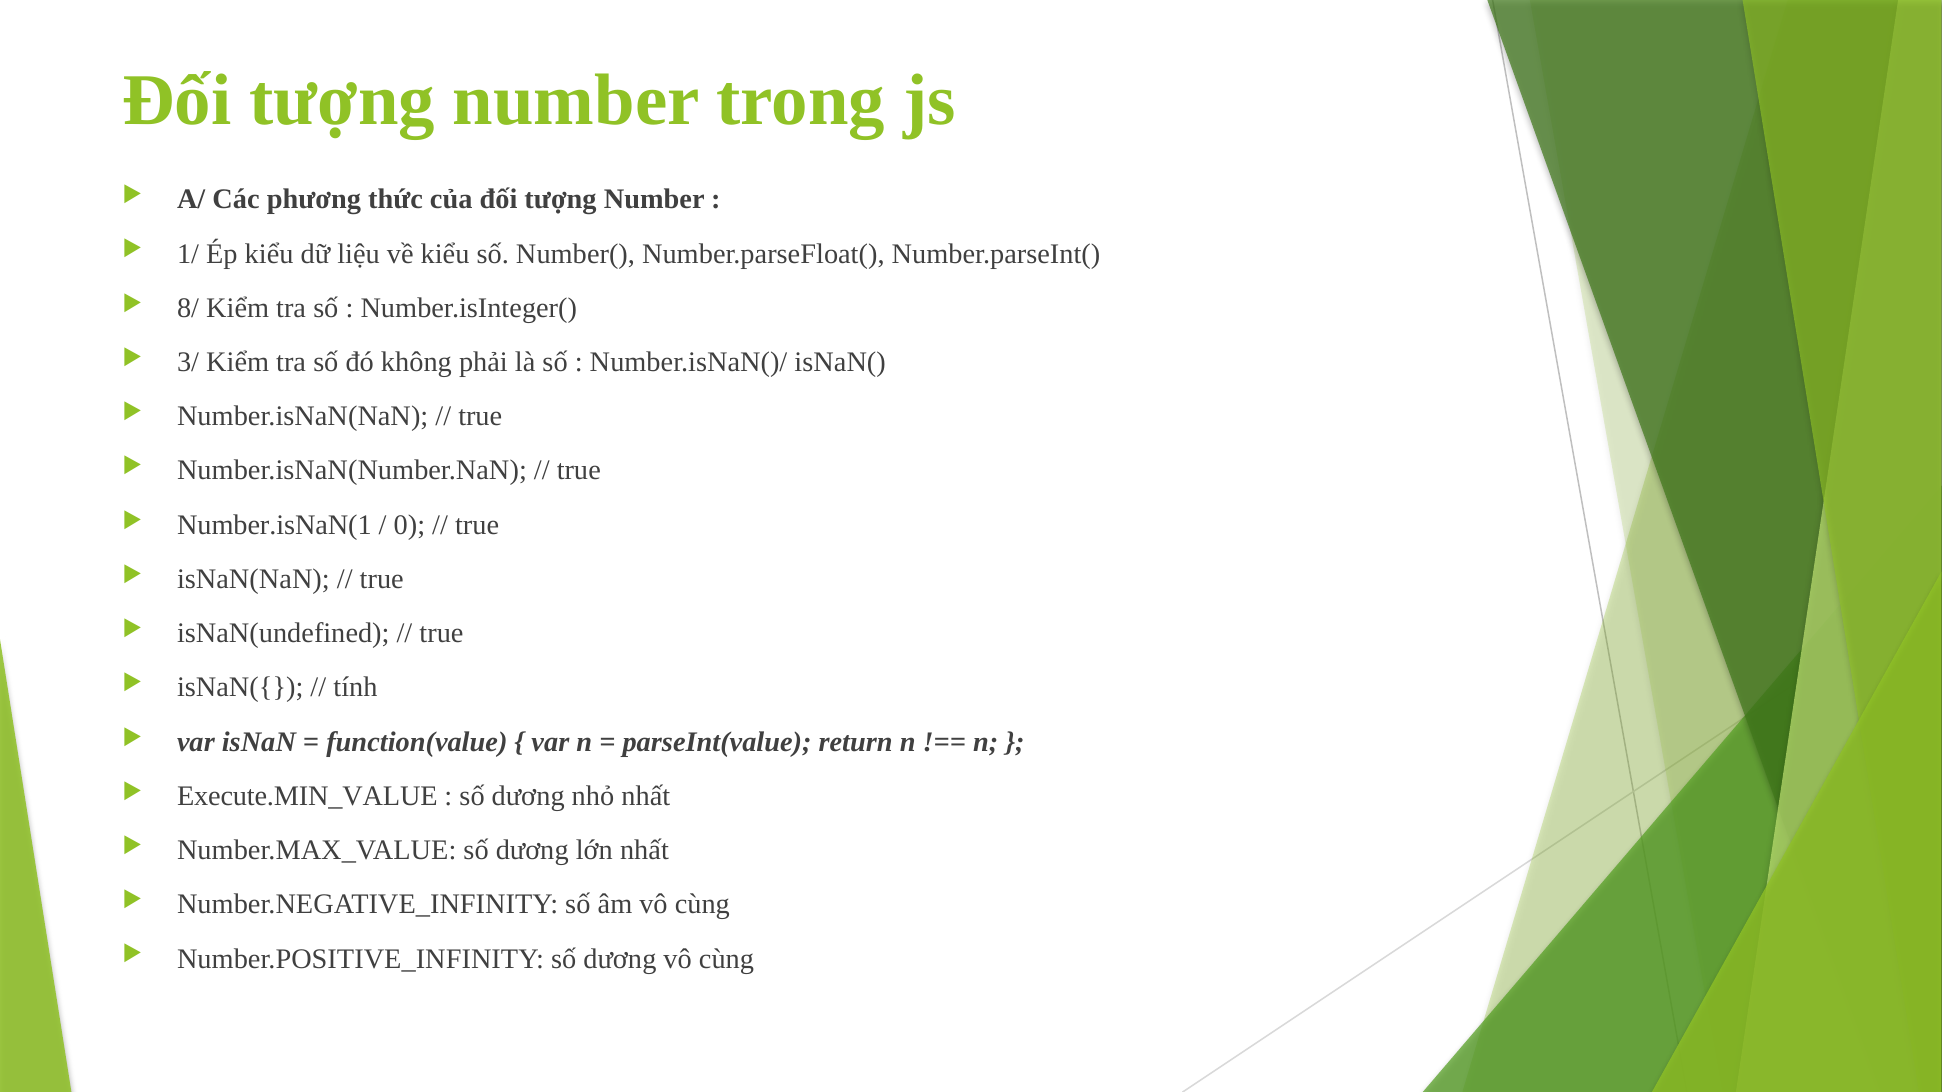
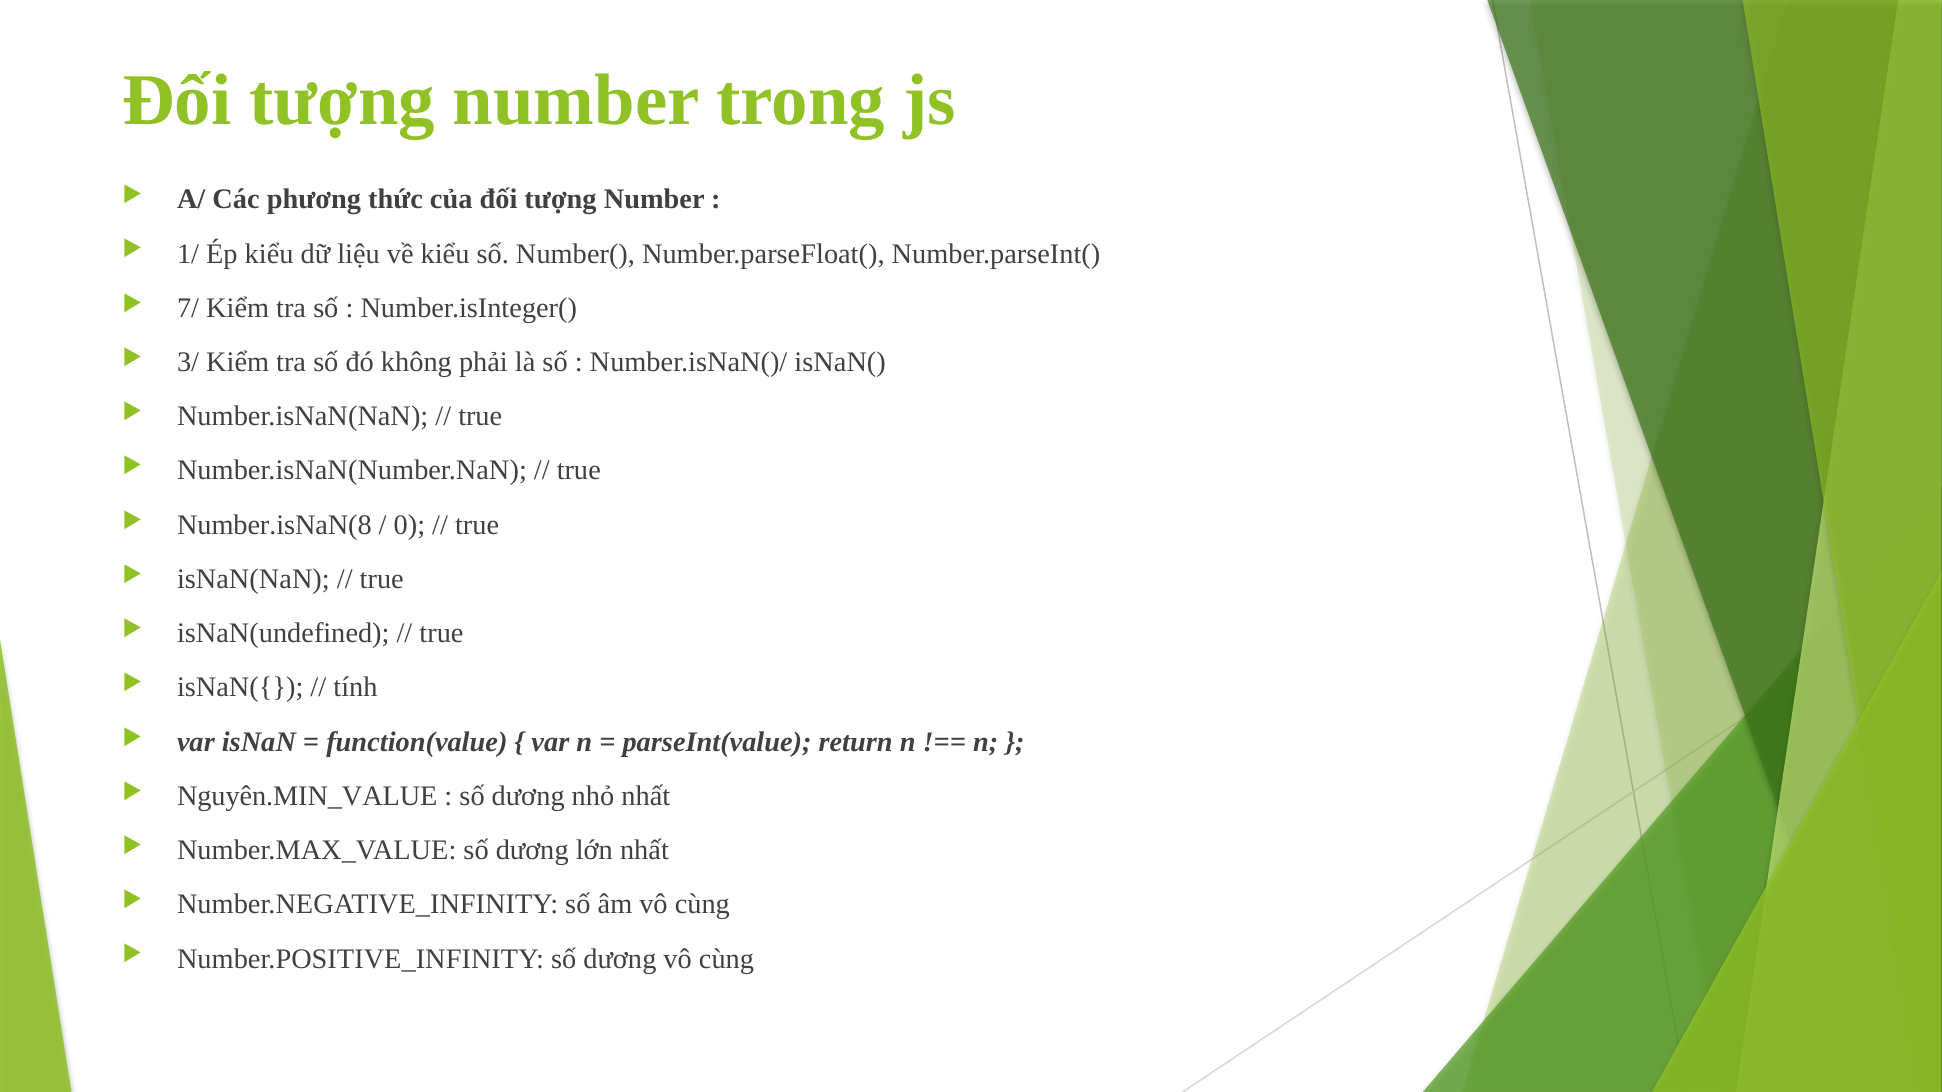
8/: 8/ -> 7/ (188, 308)
Number.isNaN(1: Number.isNaN(1 -> Number.isNaN(8 (274, 525)
Execute.MIN_VALUE: Execute.MIN_VALUE -> Nguyên.MIN_VALUE (307, 796)
